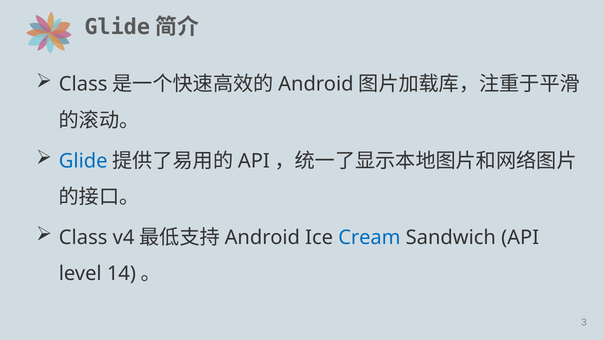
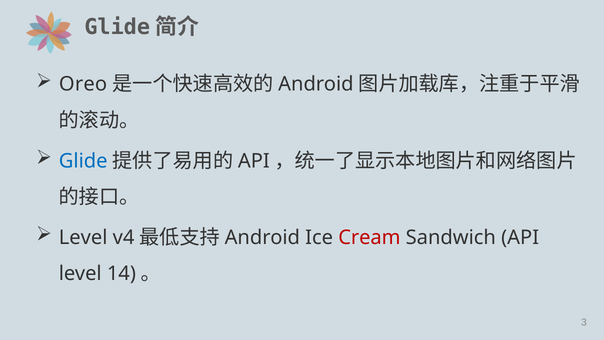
Class: Class -> Oreo (83, 84)
Class: Class -> Level (83, 237)
Cream colour: blue -> red (369, 237)
